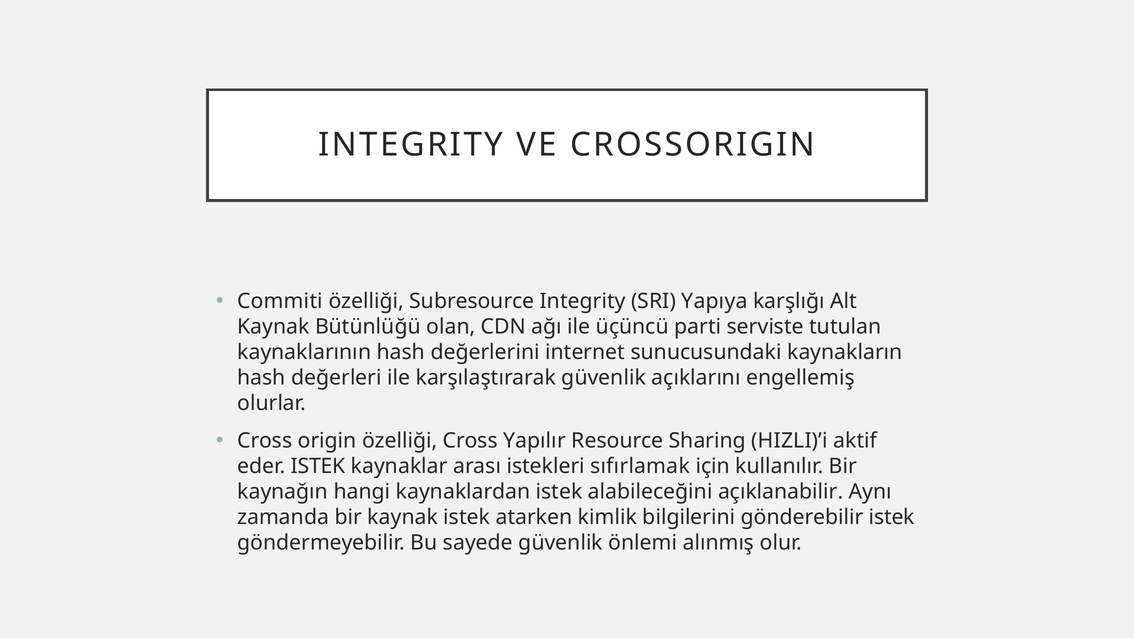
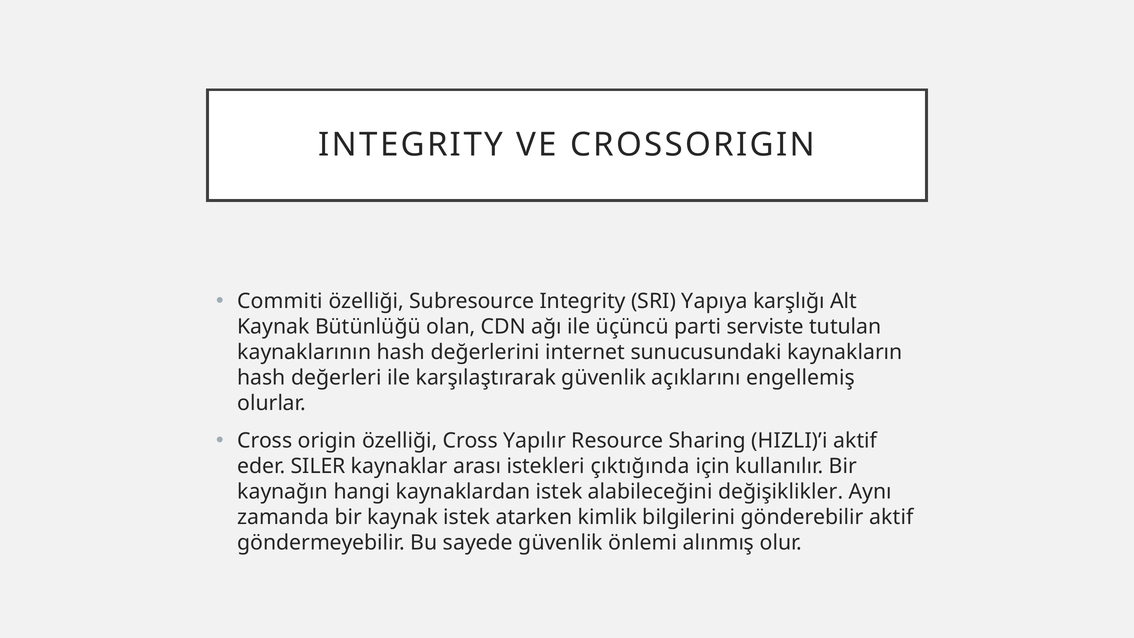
eder ISTEK: ISTEK -> SILER (318, 466)
sıfırlamak: sıfırlamak -> çıktığında (640, 466)
açıklanabilir: açıklanabilir -> değişiklikler (781, 492)
gönderebilir istek: istek -> aktif (892, 517)
